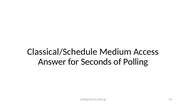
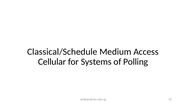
Answer: Answer -> Cellular (52, 62)
Seconds: Seconds -> Systems (96, 62)
